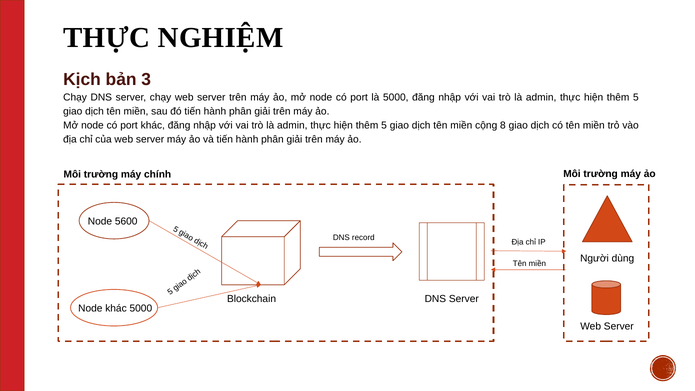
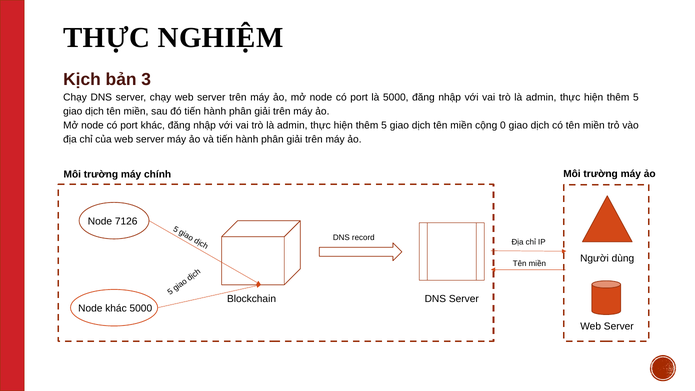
8: 8 -> 0 (503, 125)
5600: 5600 -> 7126 (126, 221)
